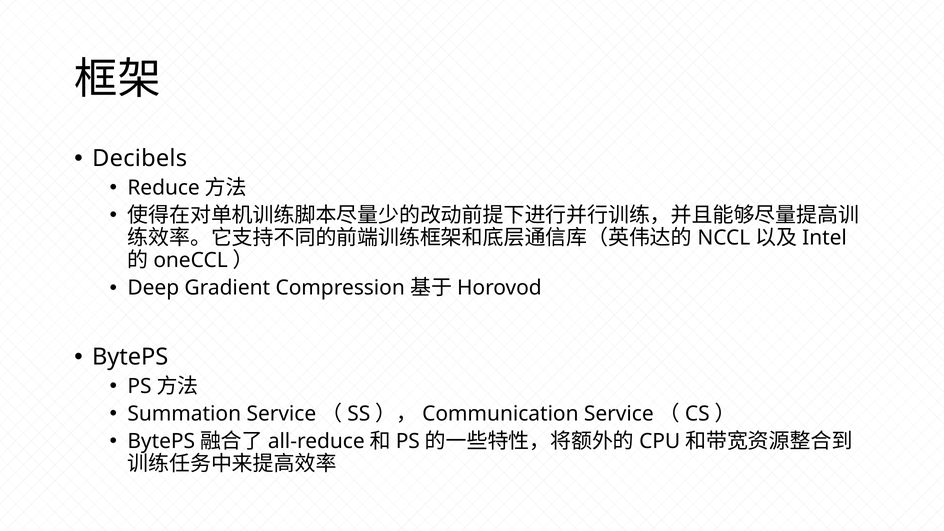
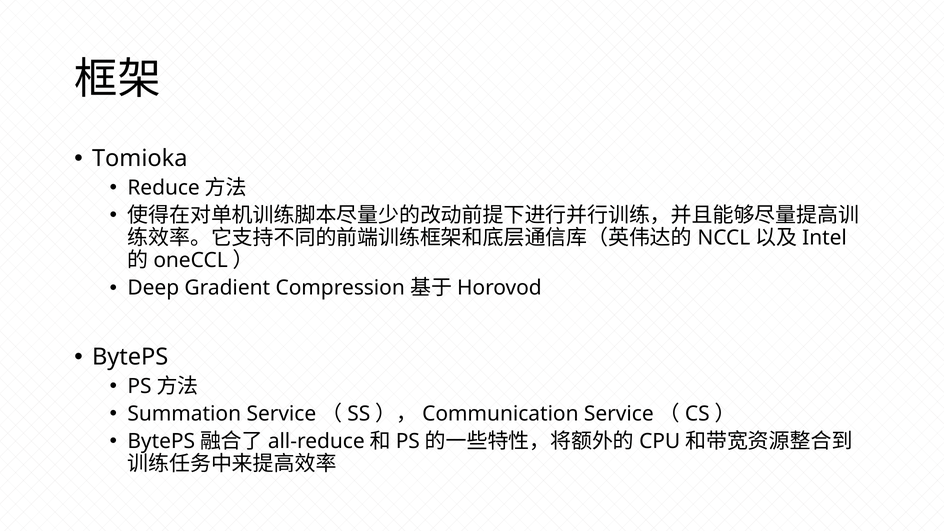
Decibels: Decibels -> Tomioka (140, 159)
